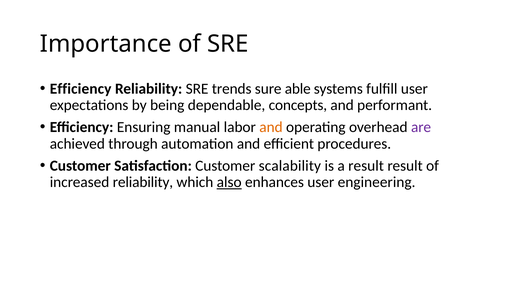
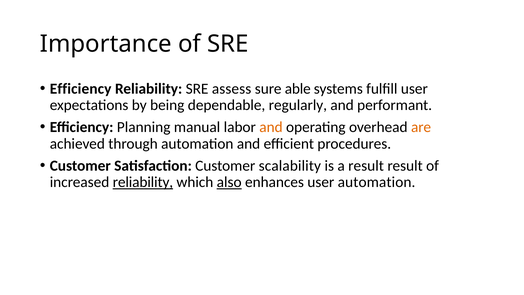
trends: trends -> assess (232, 89)
concepts: concepts -> regularly (298, 105)
Ensuring: Ensuring -> Planning (144, 127)
are colour: purple -> orange (421, 127)
reliability underline: none -> present (143, 182)
user engineering: engineering -> automation (377, 182)
